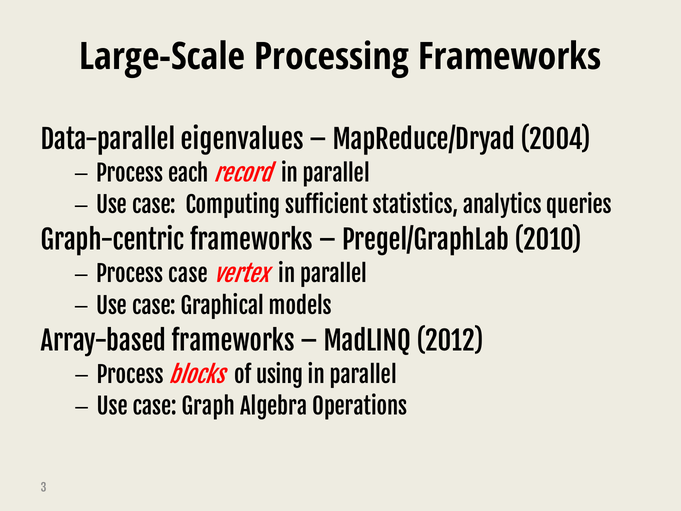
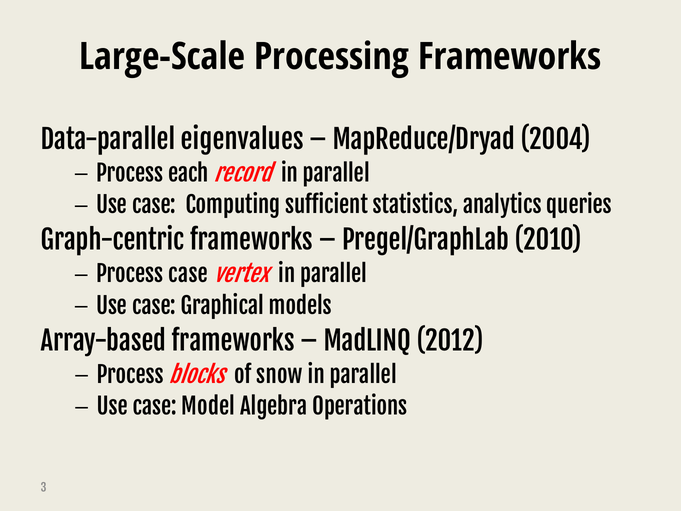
using: using -> snow (279, 375)
Graph: Graph -> Model (208, 407)
